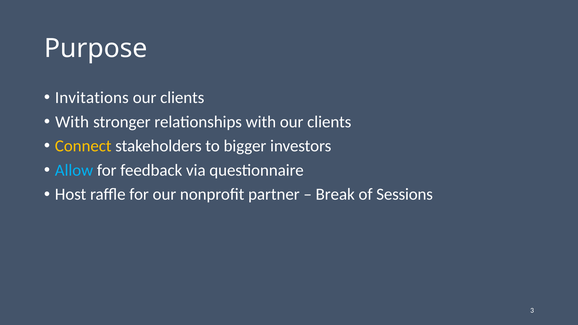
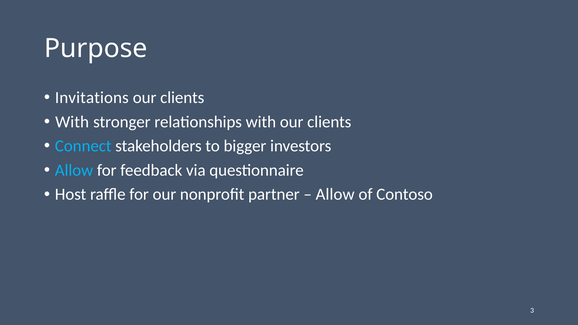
Connect colour: yellow -> light blue (83, 146)
Break: Break -> Allow (335, 194)
Sessions: Sessions -> Contoso (405, 194)
